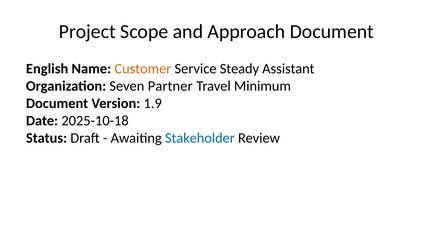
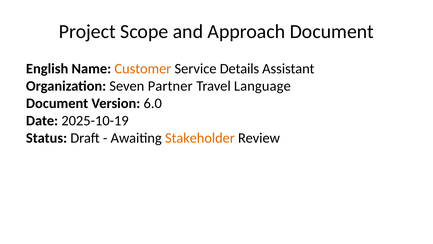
Steady: Steady -> Details (239, 69)
Minimum: Minimum -> Language (262, 86)
1.9: 1.9 -> 6.0 (153, 103)
2025-10-18: 2025-10-18 -> 2025-10-19 (95, 121)
Stakeholder colour: blue -> orange (200, 138)
